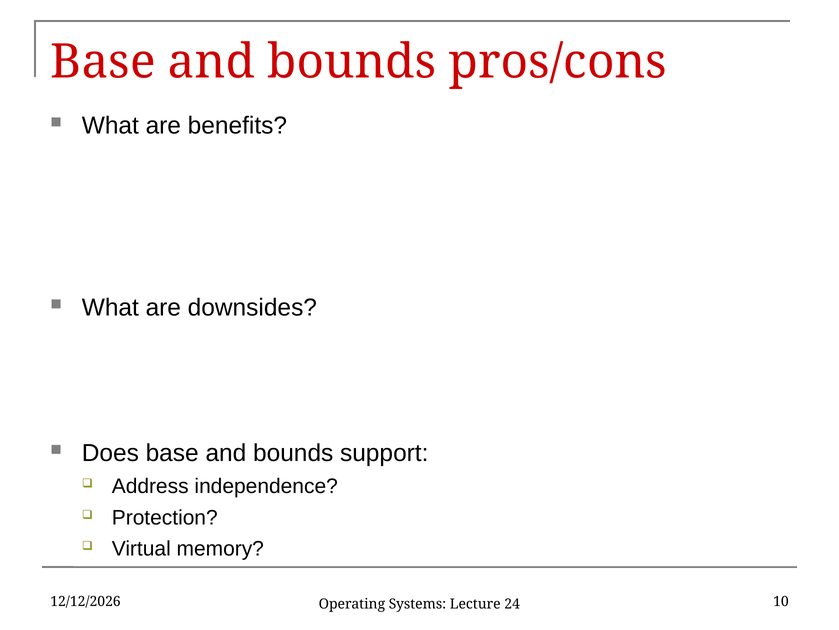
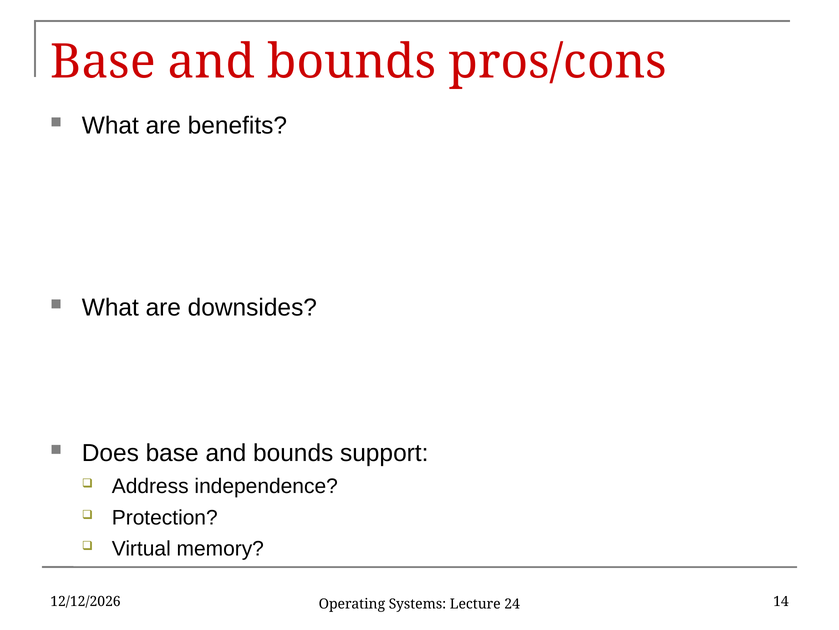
10: 10 -> 14 (781, 601)
